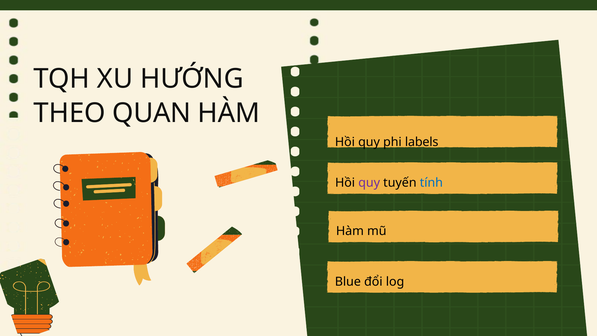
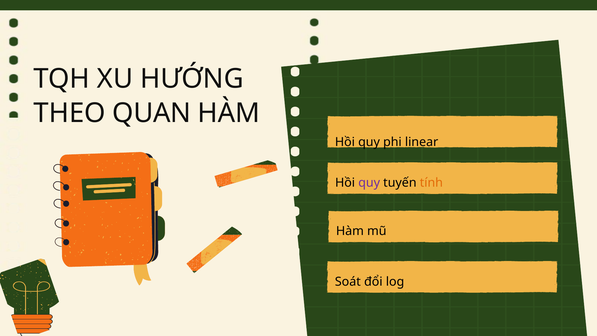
labels: labels -> linear (422, 142)
tính colour: blue -> orange (431, 183)
Blue: Blue -> Soát (348, 281)
